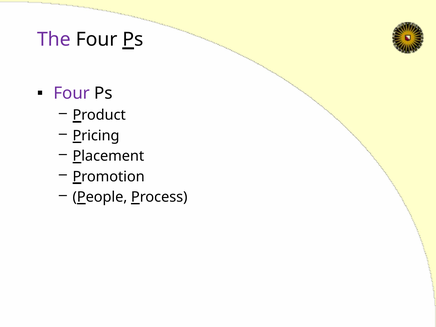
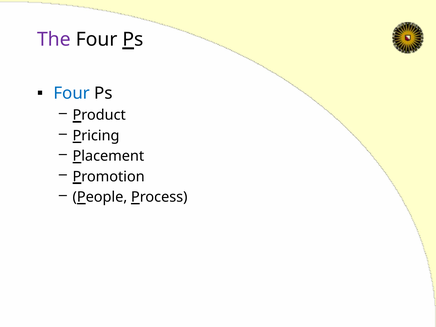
Four colour: purple -> blue (72, 93)
